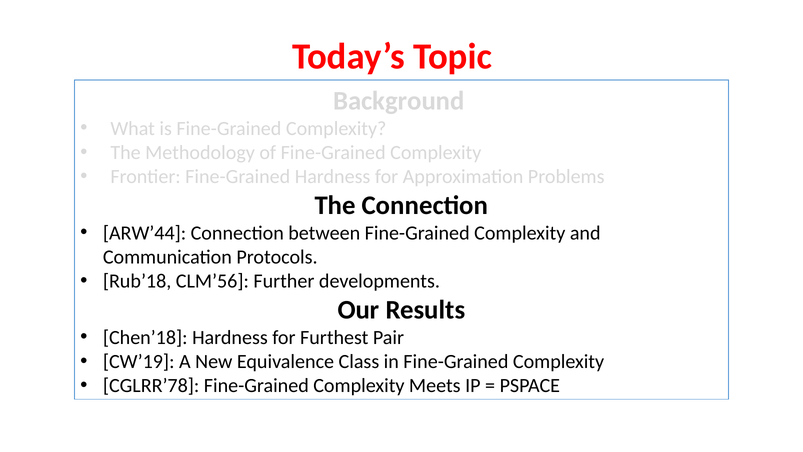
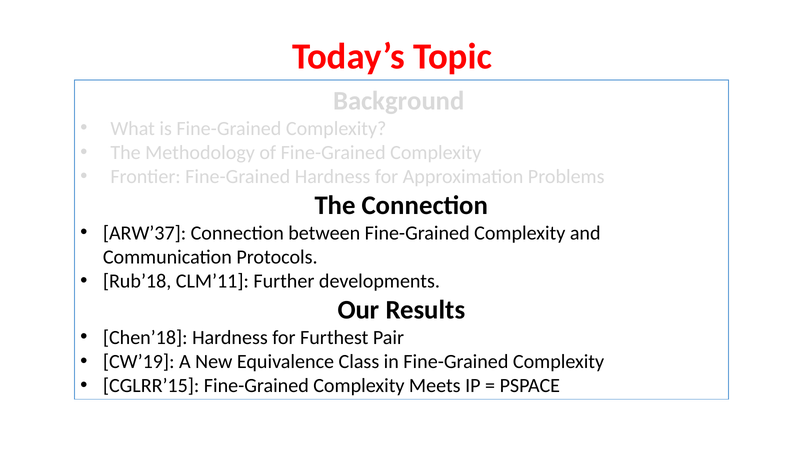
ARW’44: ARW’44 -> ARW’37 (145, 233)
CLM’56: CLM’56 -> CLM’11 (212, 281)
CGLRR’78: CGLRR’78 -> CGLRR’15 (151, 385)
